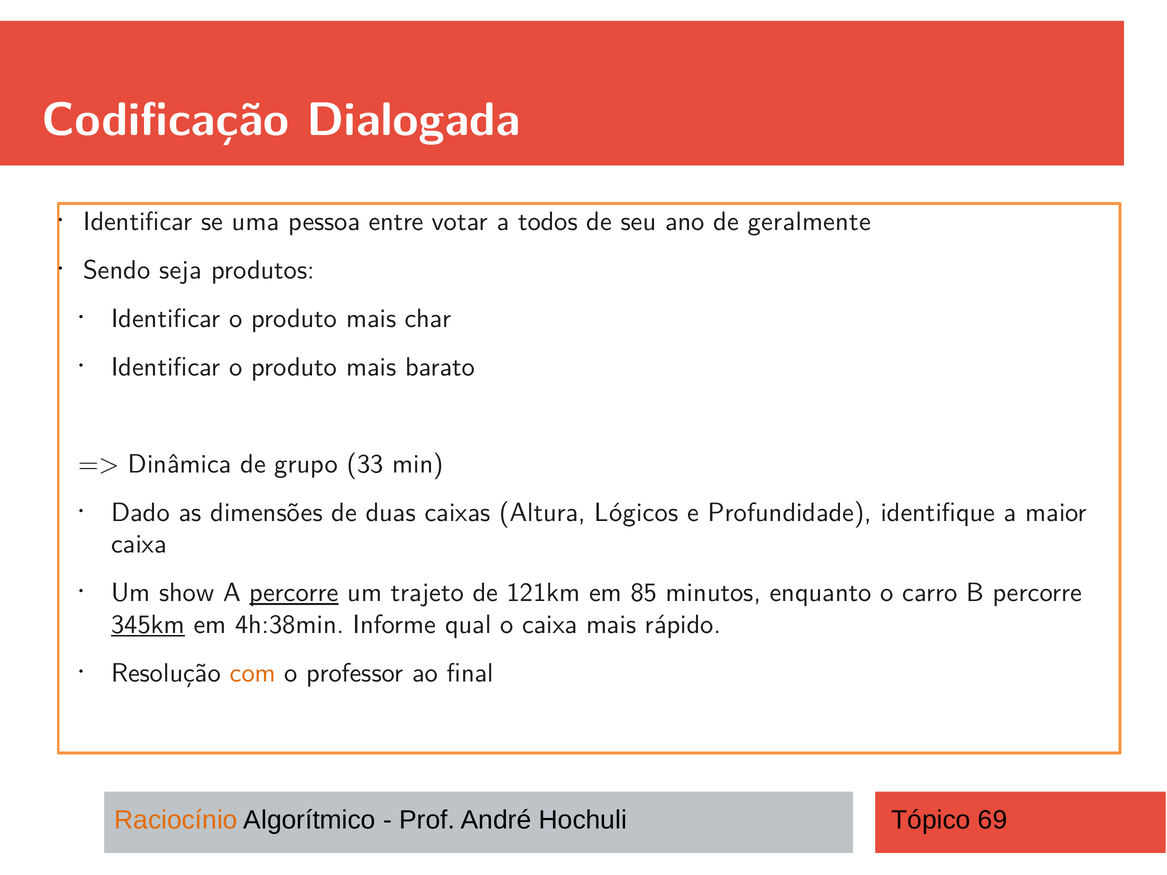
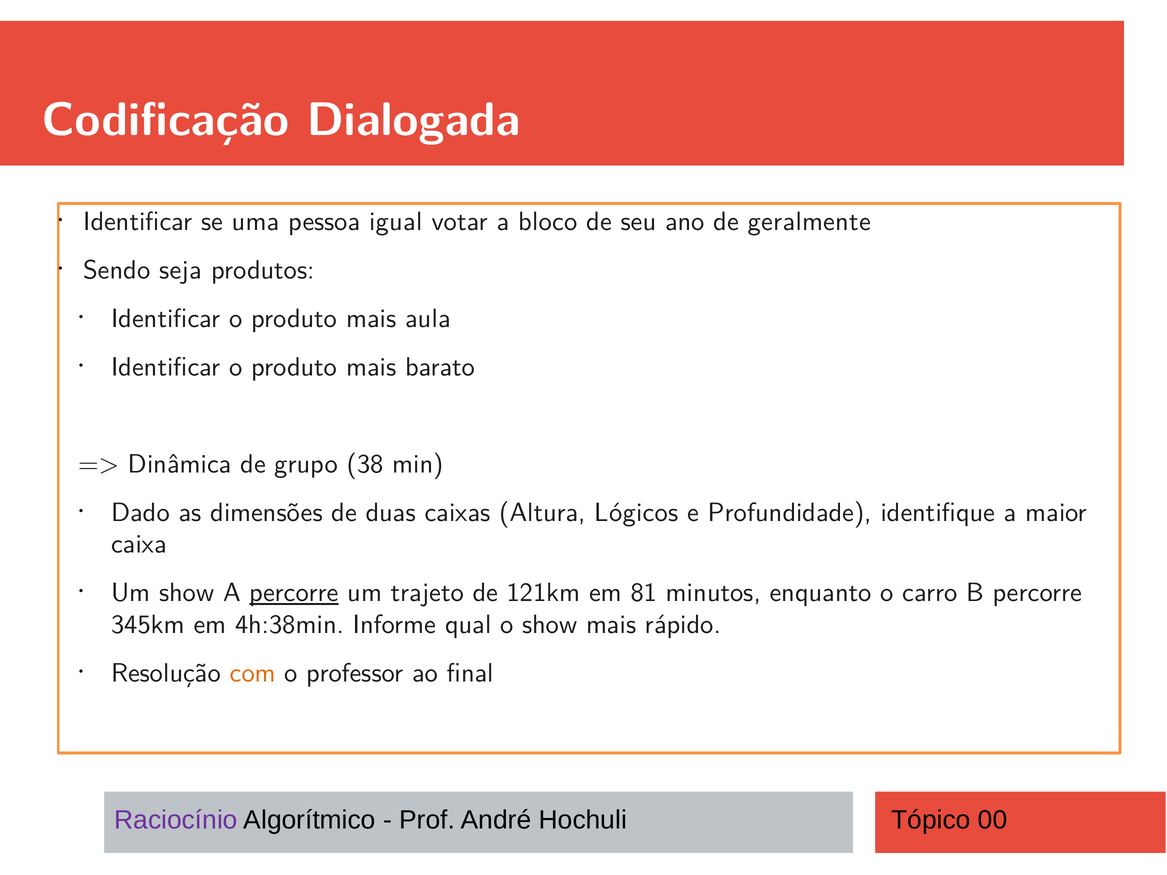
entre: entre -> igual (396, 221)
todos: todos -> bloco (548, 221)
char: char -> aula (428, 318)
33: 33 -> 38 (365, 464)
85: 85 -> 81 (644, 593)
345km underline: present -> none (148, 624)
o caixa: caixa -> show (550, 624)
Raciocínio colour: orange -> purple (176, 820)
69: 69 -> 00 (993, 820)
